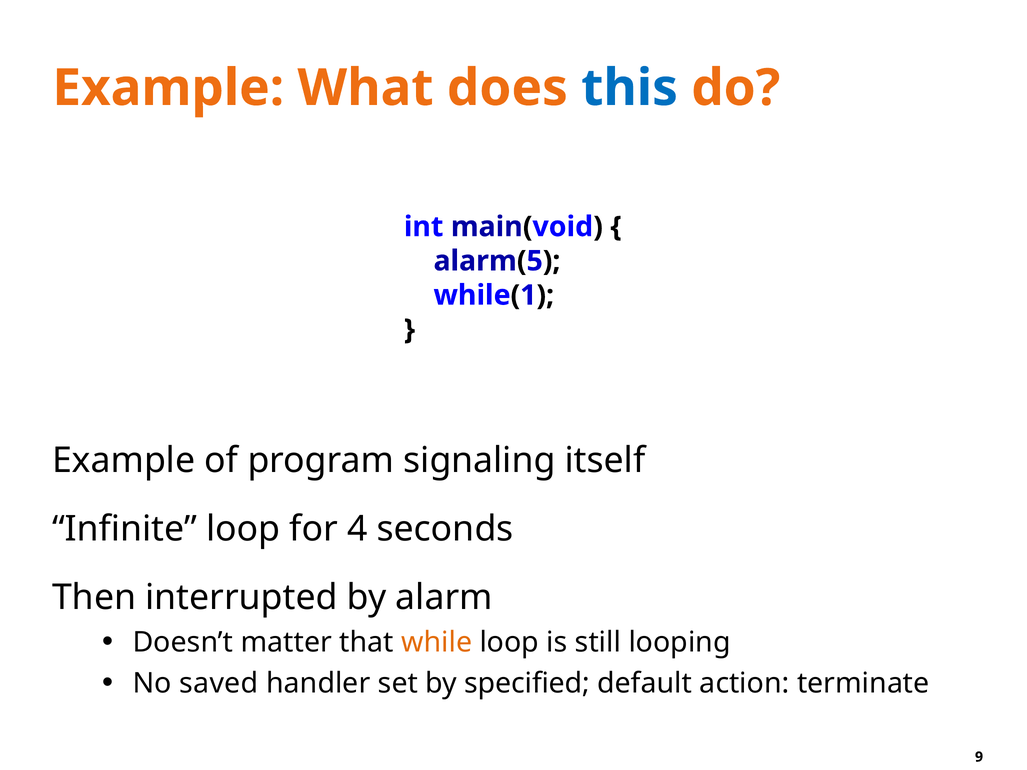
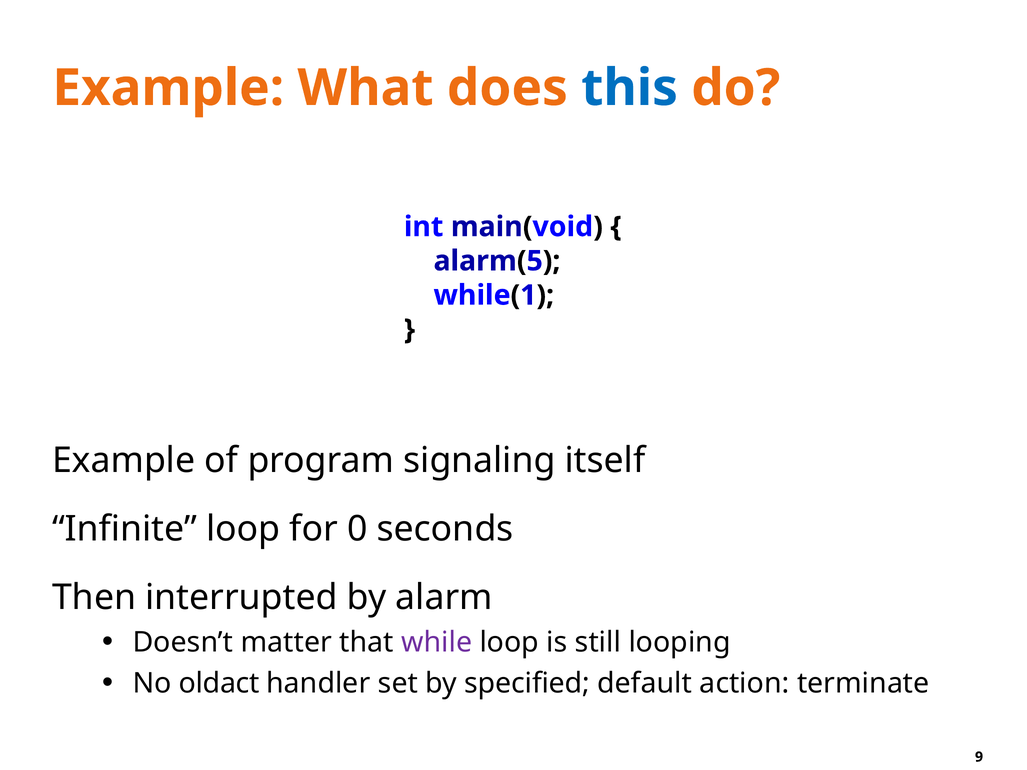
4: 4 -> 0 (357, 529)
while colour: orange -> purple (437, 642)
saved: saved -> oldact (219, 684)
